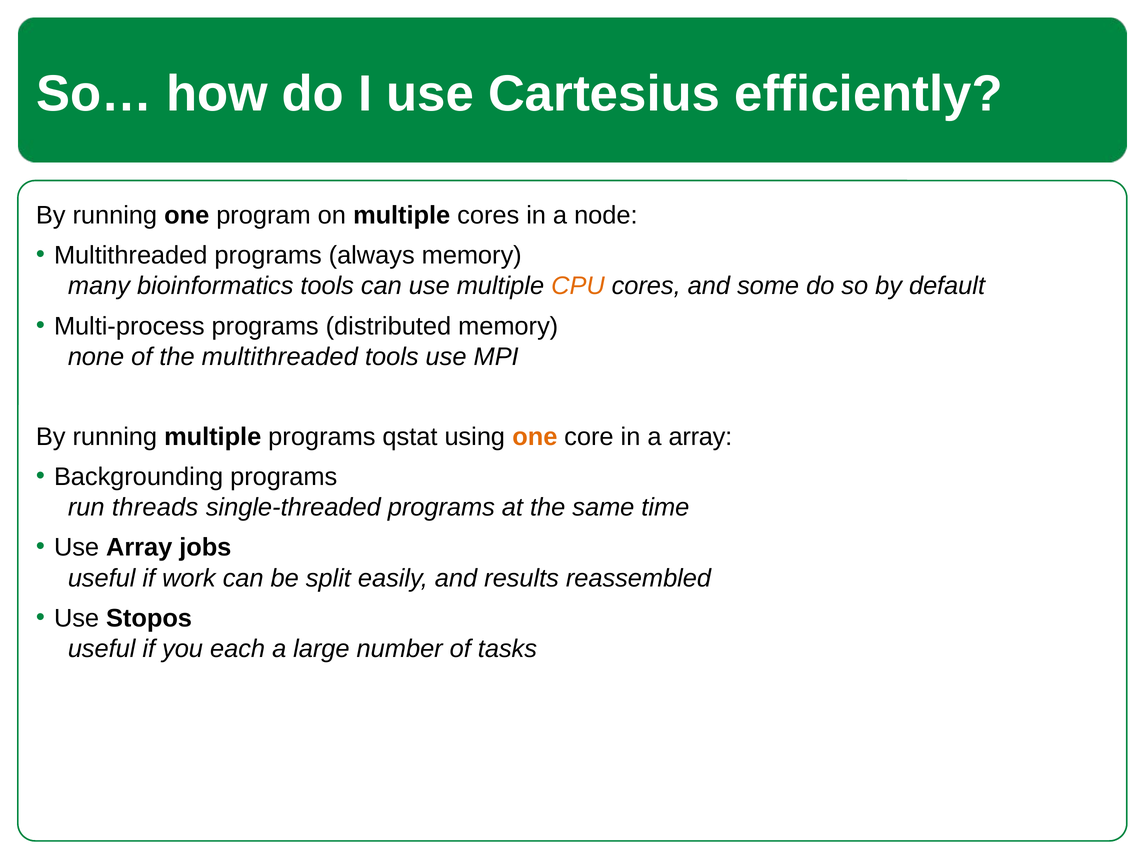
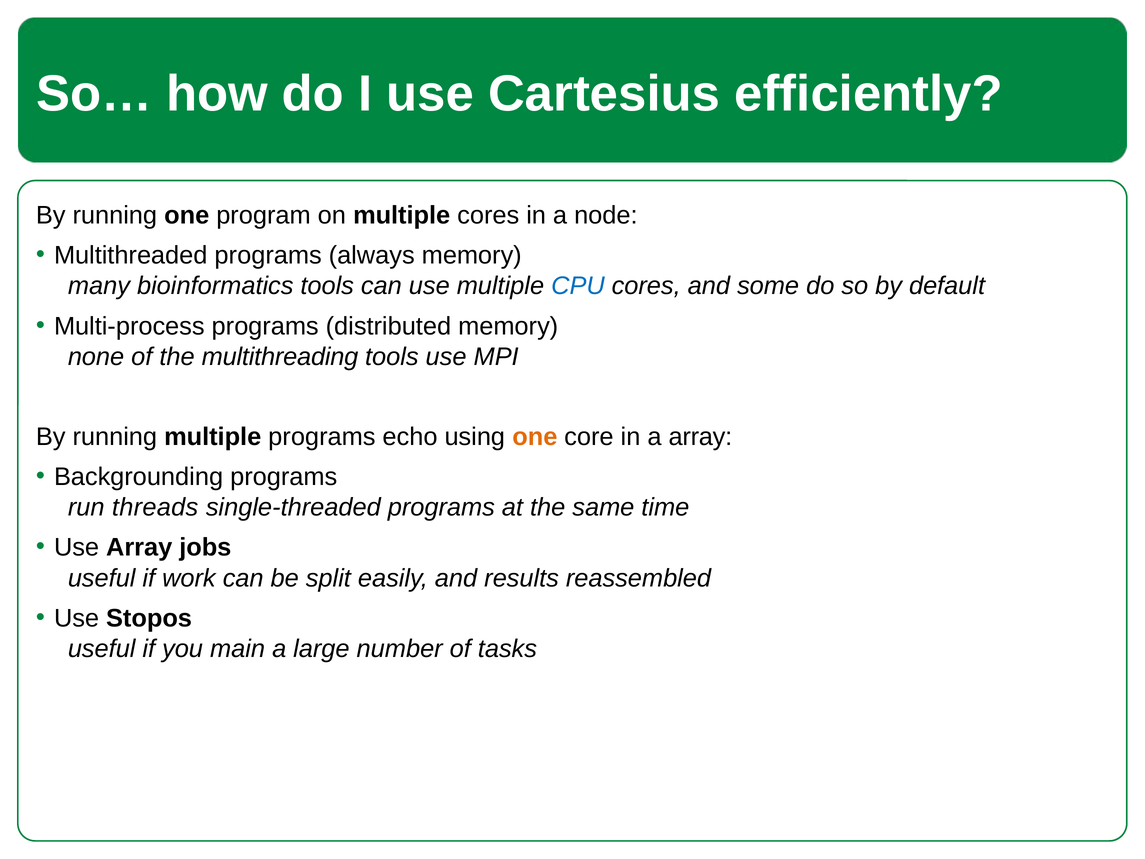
CPU colour: orange -> blue (578, 286)
the multithreaded: multithreaded -> multithreading (280, 357)
qstat: qstat -> echo (410, 437)
each: each -> main (238, 649)
